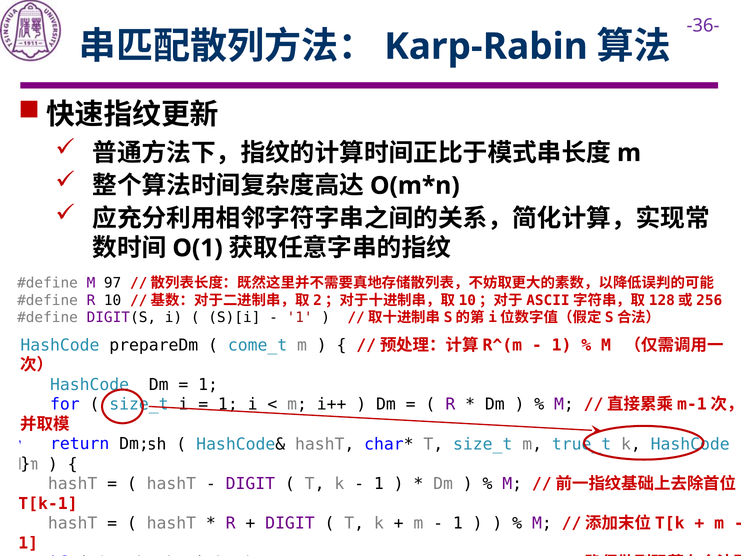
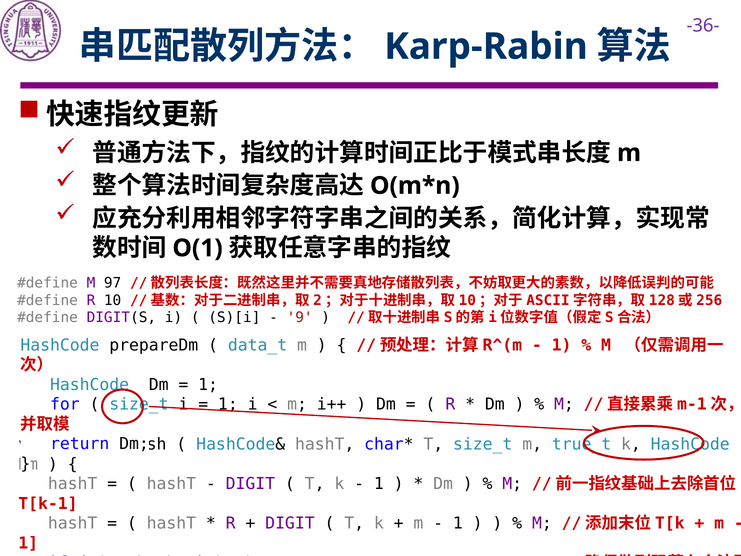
1: 1 -> 9 (300, 317)
come_t: come_t -> data_t (258, 345)
